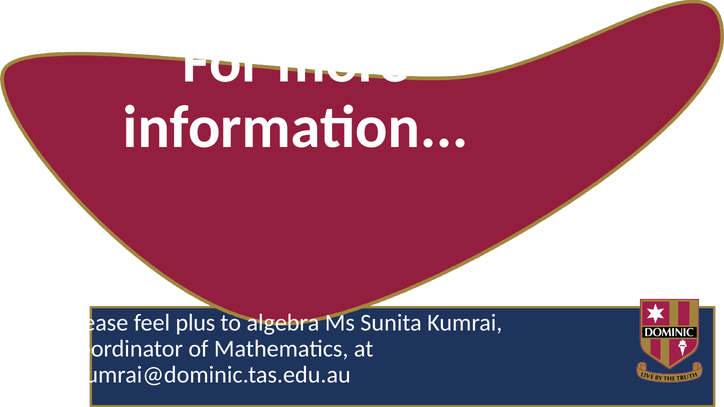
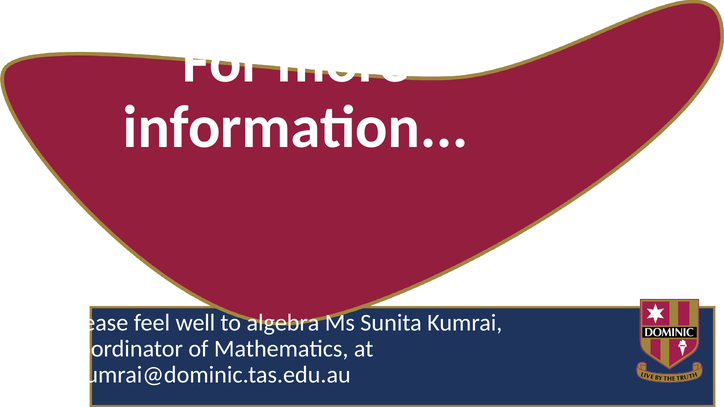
plus: plus -> well (195, 323)
